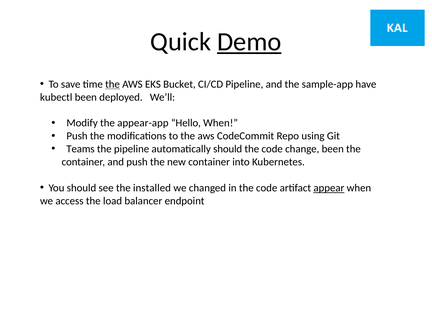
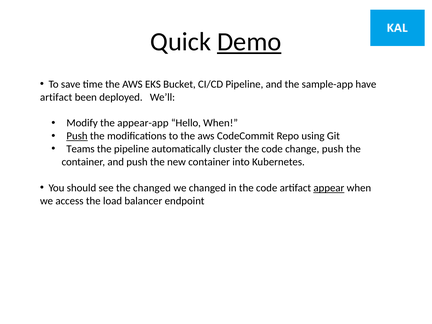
the underline: present -> none (113, 84)
kubectl: kubectl -> artifact (56, 97)
Push underline: none -> present (77, 136)
automatically should: should -> cluster (228, 149)
change been: been -> push (333, 149)
the installed: installed -> changed (152, 188)
